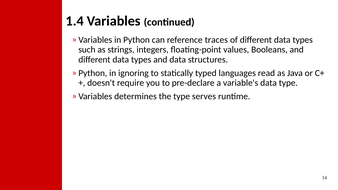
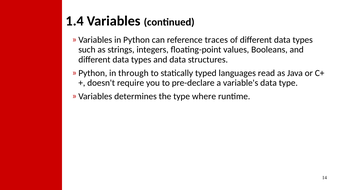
ignoring: ignoring -> through (133, 73)
serves: serves -> where (204, 96)
